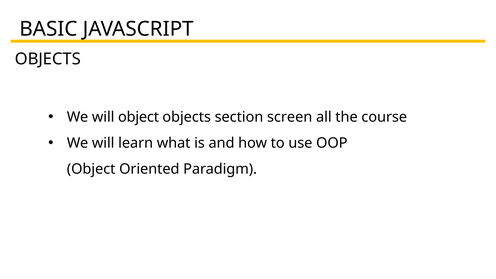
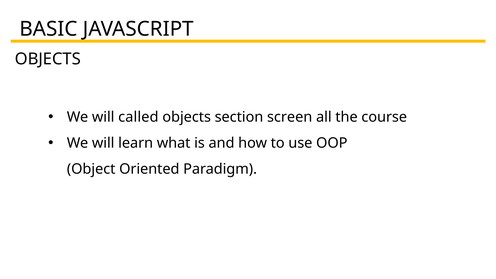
will object: object -> called (138, 117)
